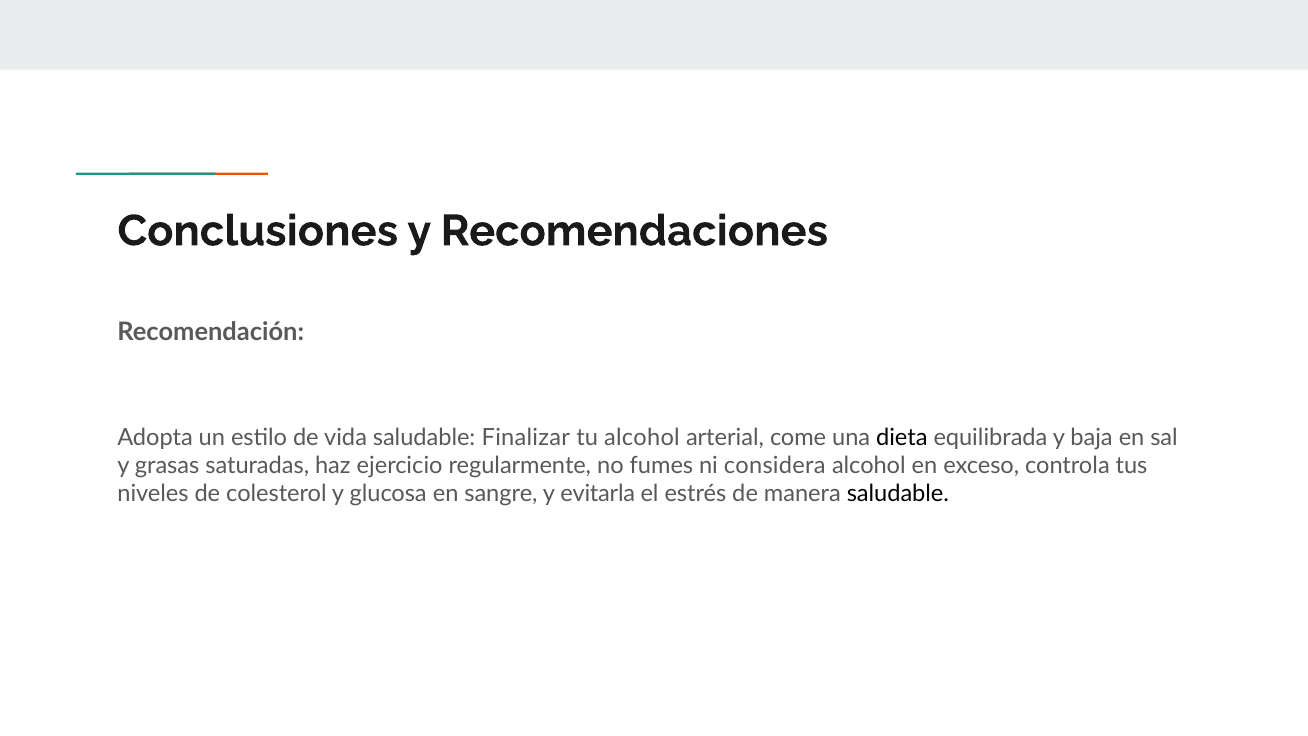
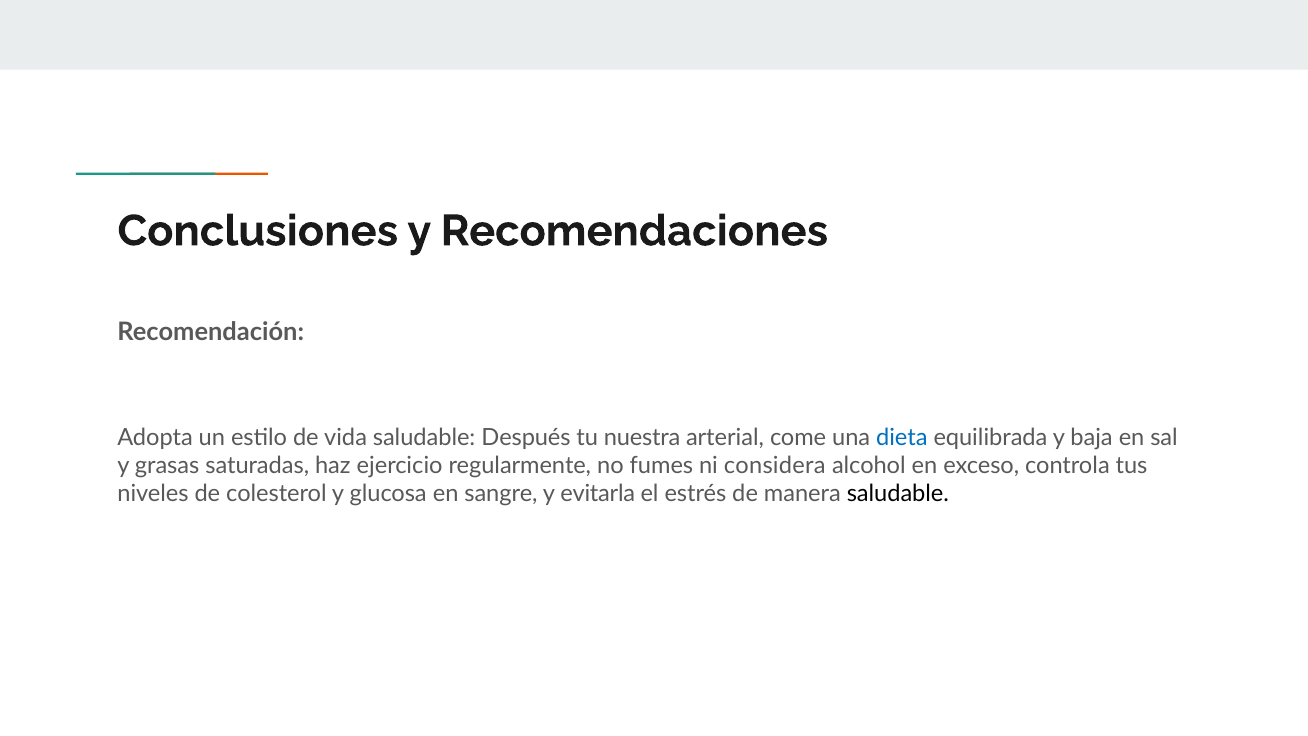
Finalizar: Finalizar -> Después (526, 437)
tu alcohol: alcohol -> nuestra (642, 437)
dieta colour: black -> blue (902, 437)
